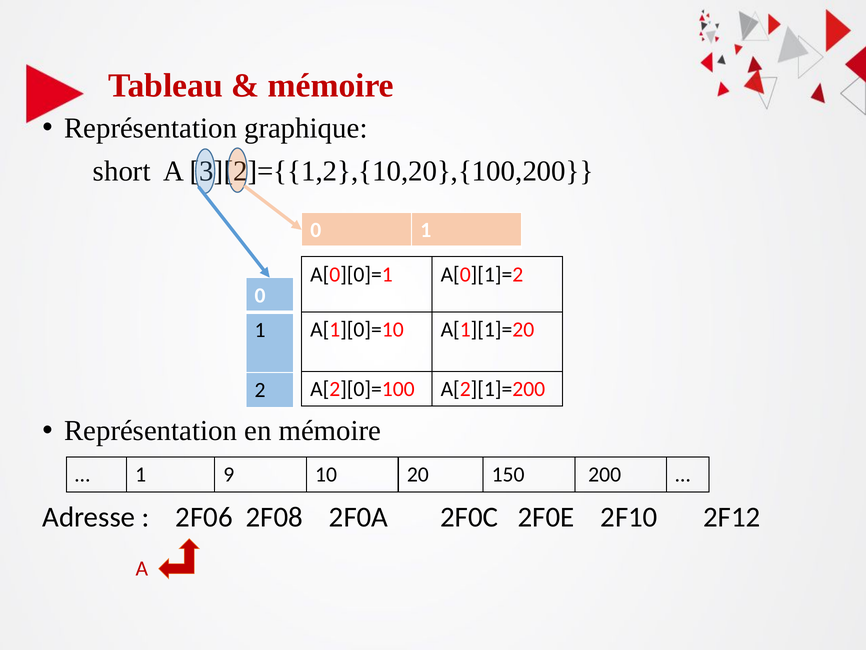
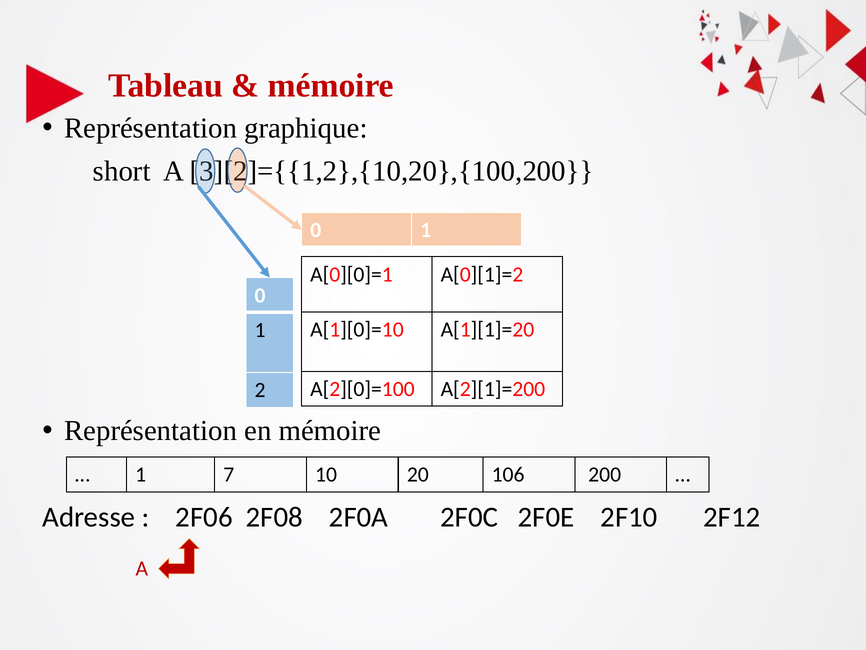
9: 9 -> 7 (229, 474)
150: 150 -> 106 (508, 474)
